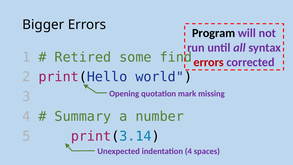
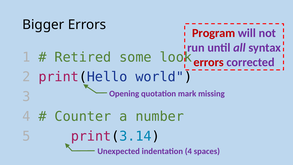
Program colour: black -> red (214, 33)
find: find -> look (176, 57)
Summary: Summary -> Counter (83, 116)
